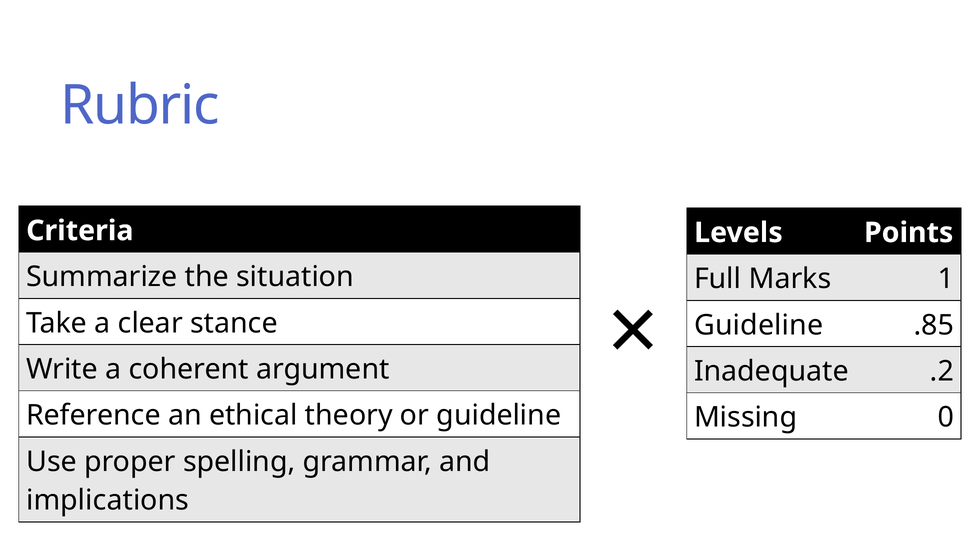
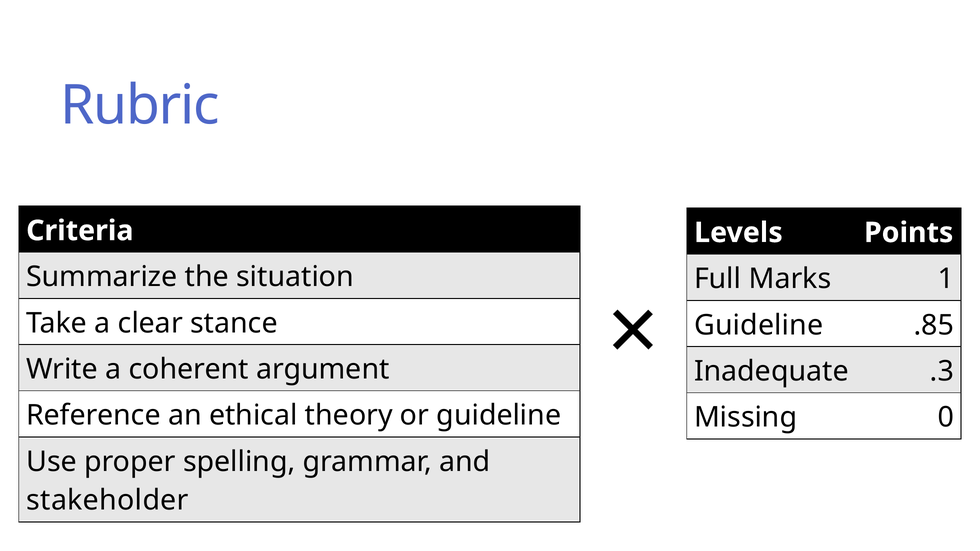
.2: .2 -> .3 (942, 371)
implications: implications -> stakeholder (108, 501)
